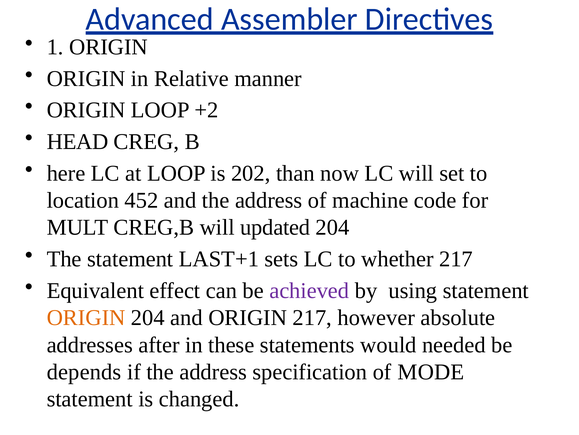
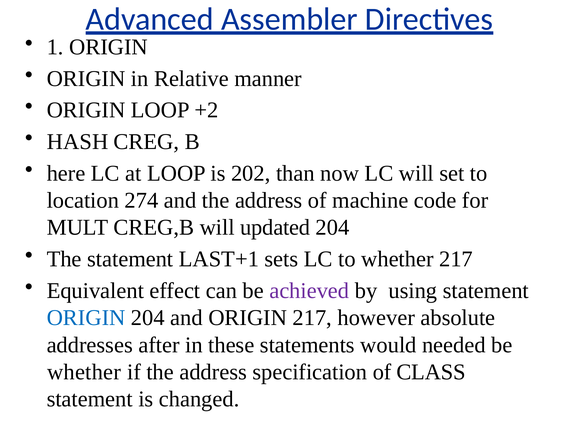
HEAD: HEAD -> HASH (78, 142)
452: 452 -> 274 (141, 200)
ORIGIN colour: orange -> blue (86, 317)
depends: depends -> whether (84, 371)
MODE: MODE -> CLASS (431, 371)
